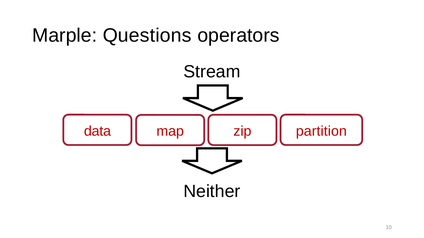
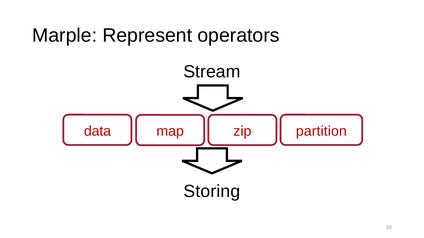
Questions: Questions -> Represent (147, 36)
Neither: Neither -> Storing (212, 192)
